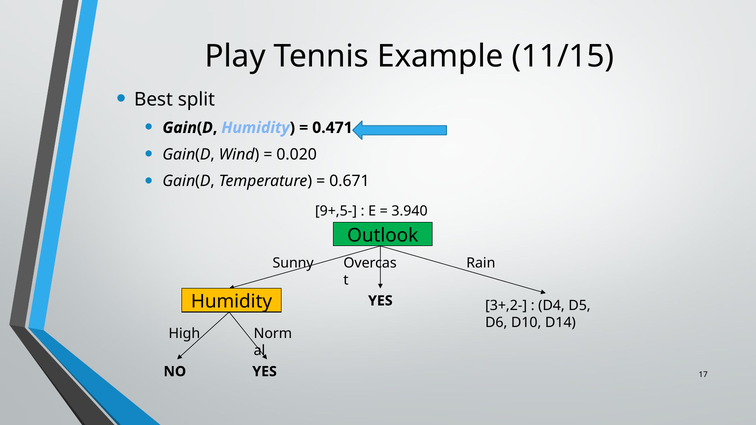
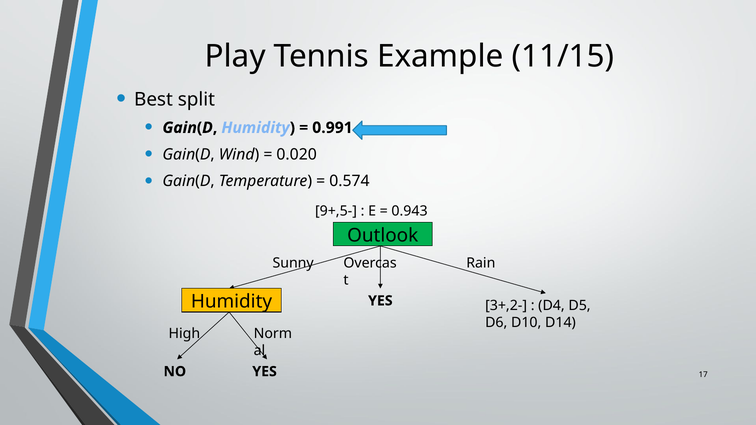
0.471: 0.471 -> 0.991 (332, 128)
0.671: 0.671 -> 0.574 (349, 181)
3.940: 3.940 -> 0.943 (410, 211)
